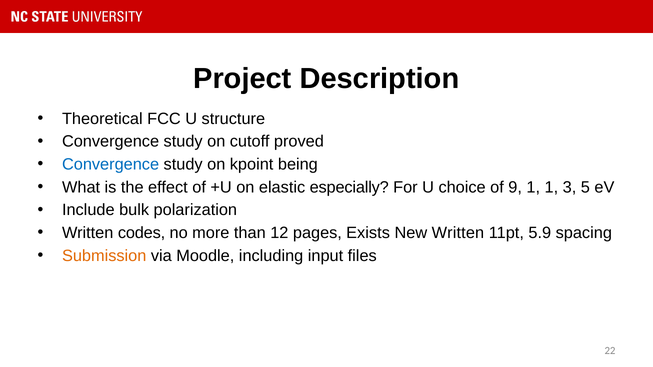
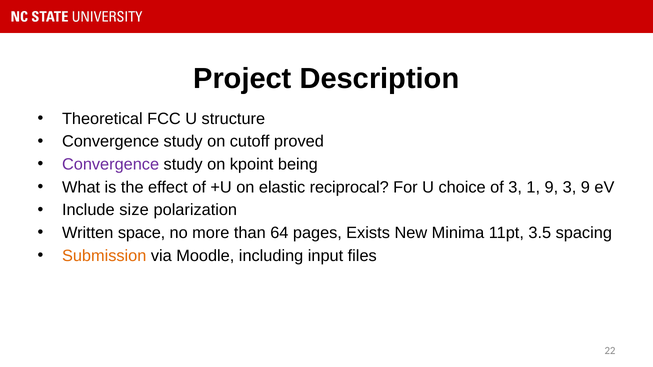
Convergence colour: blue -> purple (111, 165)
especially: especially -> reciprocal (349, 187)
of 9: 9 -> 3 (515, 187)
1 1: 1 -> 9 (551, 187)
3 5: 5 -> 9 (585, 187)
bulk: bulk -> size (134, 210)
codes: codes -> space (142, 233)
12: 12 -> 64 (279, 233)
New Written: Written -> Minima (458, 233)
5.9: 5.9 -> 3.5 (540, 233)
